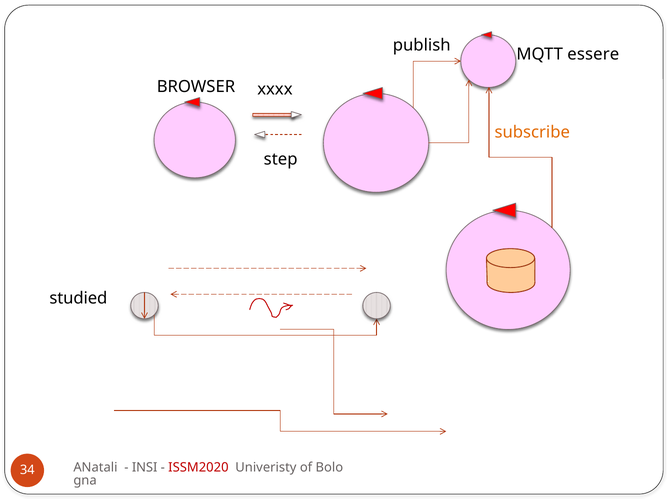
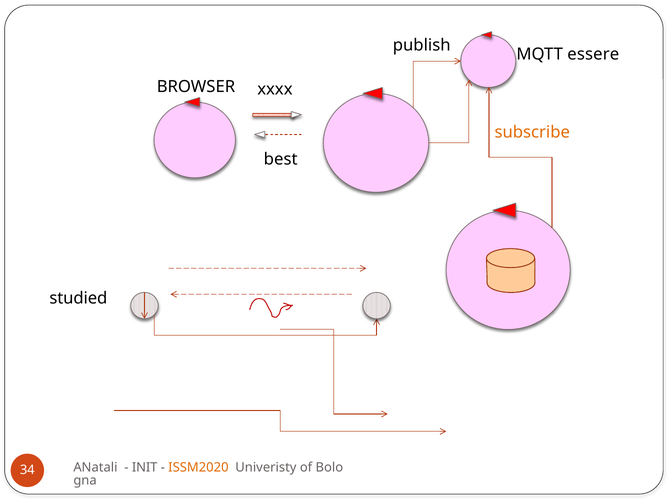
step: step -> best (281, 159)
INSI: INSI -> INIT (145, 467)
ISSM2020 colour: red -> orange (198, 467)
